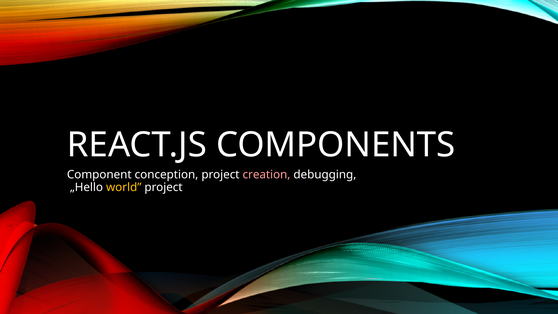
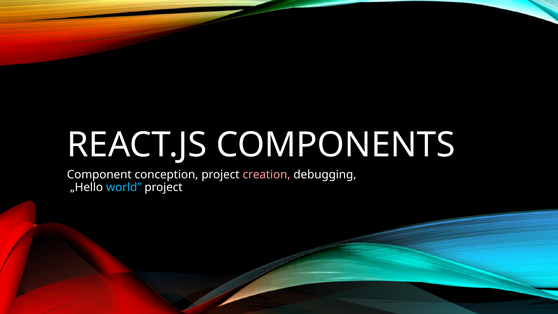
world colour: yellow -> light blue (124, 187)
